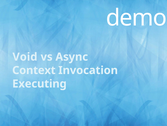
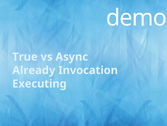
Void: Void -> True (25, 57)
Context: Context -> Already (34, 70)
